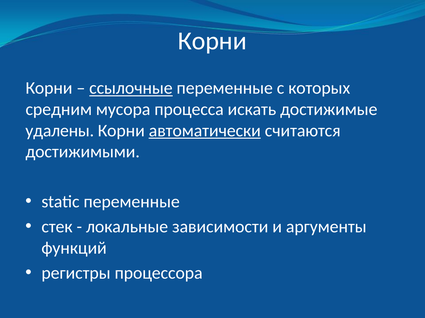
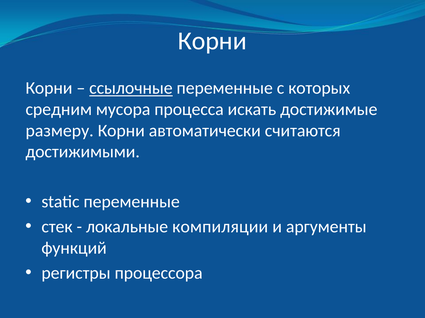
удалены: удалены -> размеру (60, 131)
автоматически underline: present -> none (205, 131)
зависимости: зависимости -> компиляции (220, 227)
